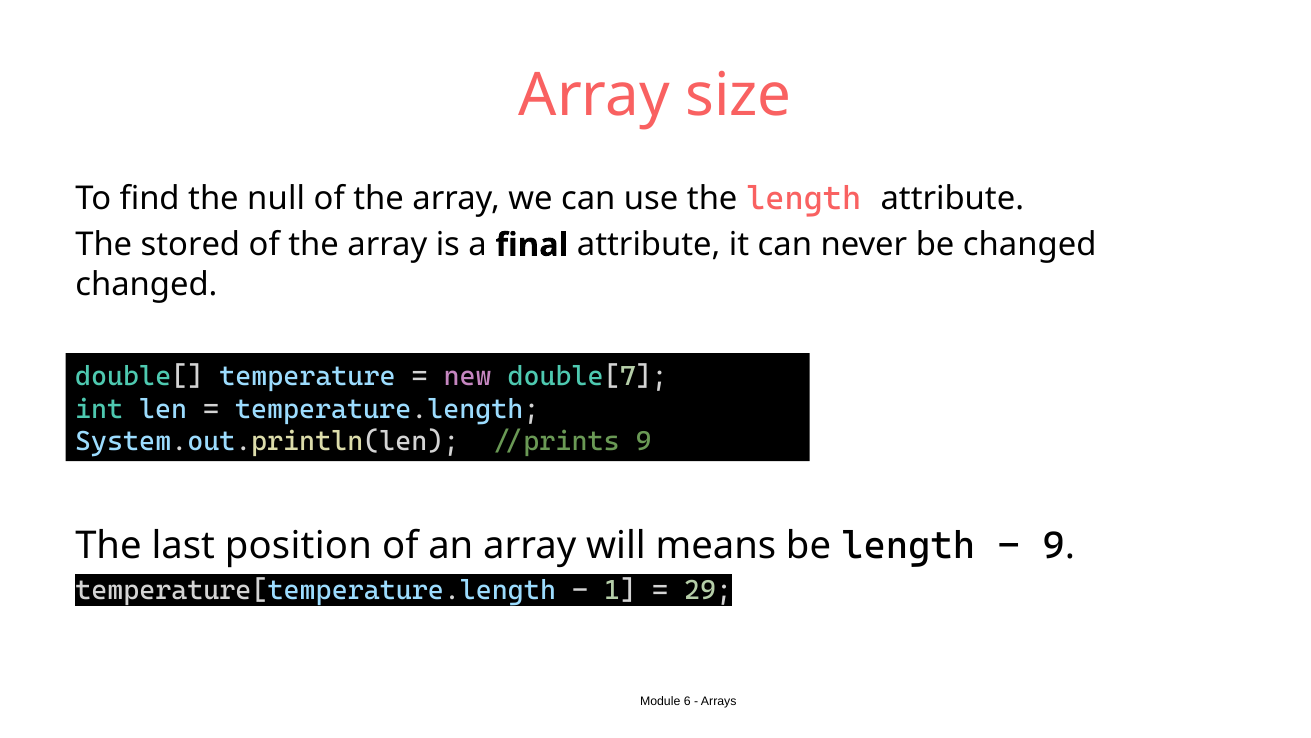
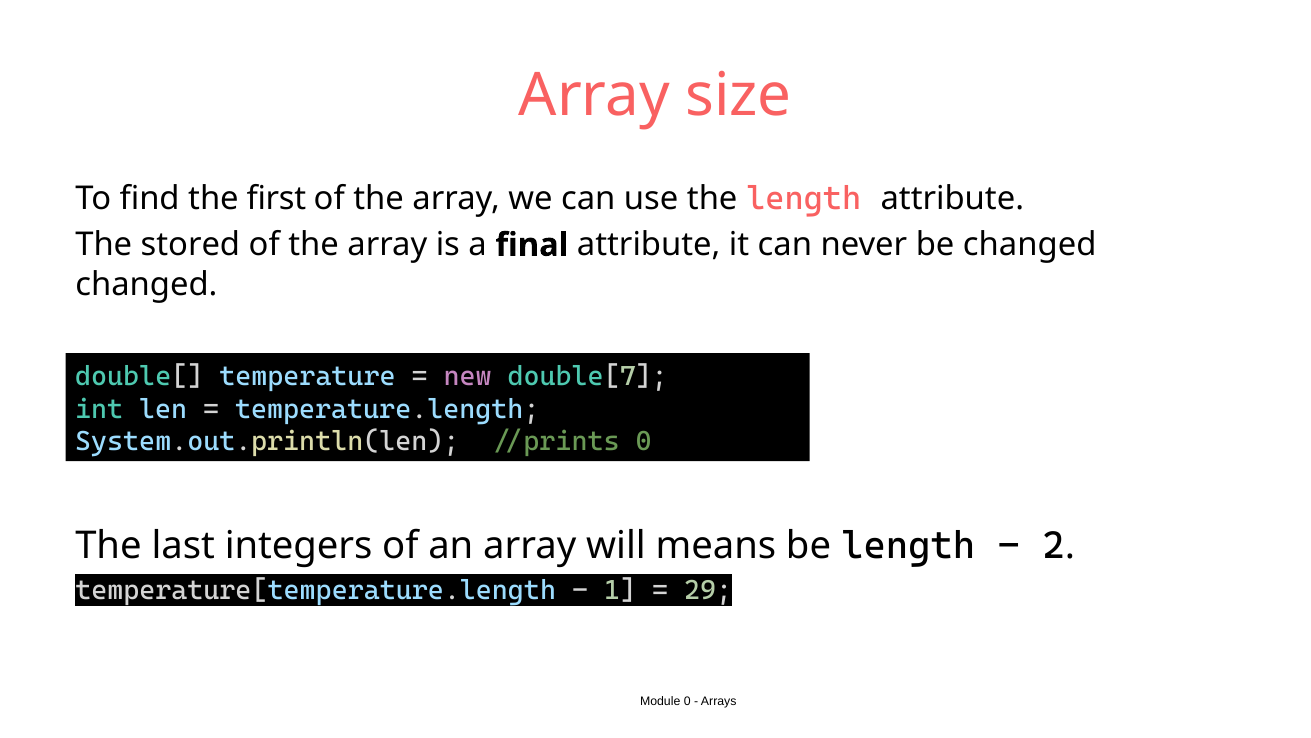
null: null -> first (276, 199)
//prints 9: 9 -> 0 (644, 442)
position: position -> integers (299, 546)
9: 9 -> 2 (1054, 546)
6: 6 -> 0 (687, 701)
